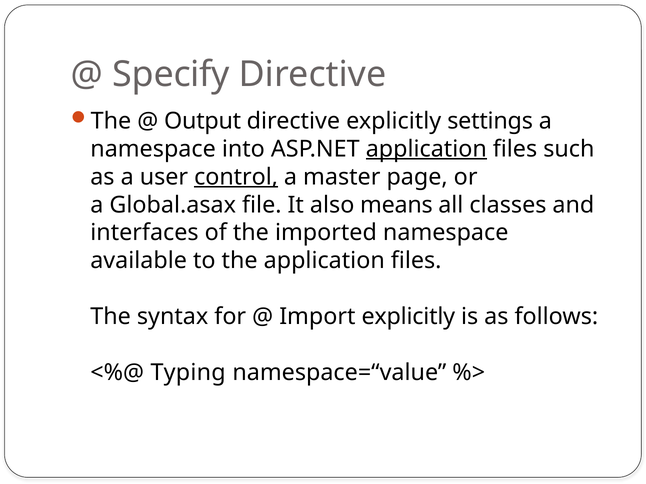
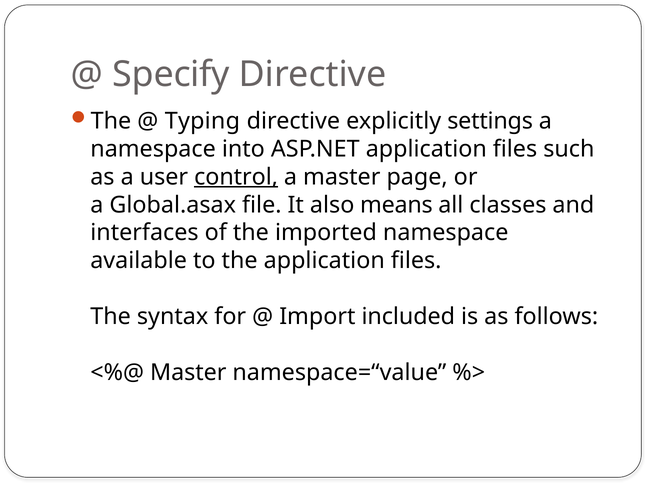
Output: Output -> Typing (202, 121)
application underline: present -> none (426, 149)
Import explicitly: explicitly -> included (408, 317)
Typing: Typing -> Master (188, 373)
